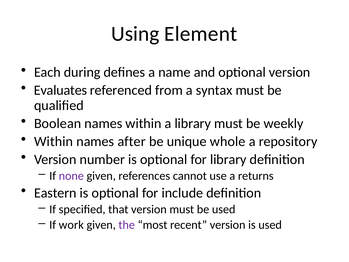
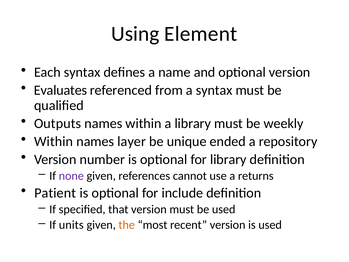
Each during: during -> syntax (82, 72)
Boolean: Boolean -> Outputs (58, 123)
after: after -> layer (132, 141)
whole: whole -> ended (228, 141)
Eastern: Eastern -> Patient (55, 193)
work: work -> units (71, 225)
the colour: purple -> orange (127, 225)
